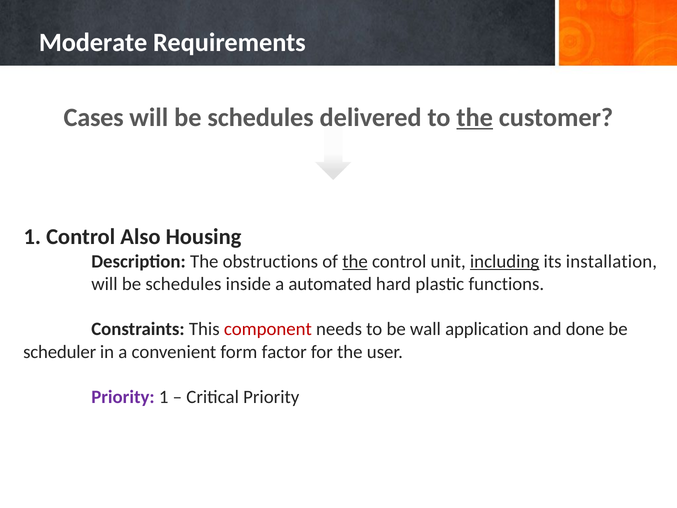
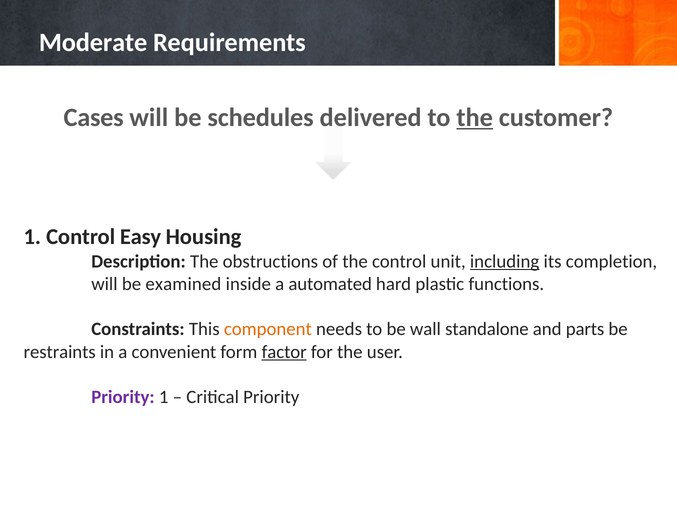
Also: Also -> Easy (141, 237)
the underline: present -> none (355, 261)
installation: installation -> completion (612, 261)
schedules: schedules -> examined (183, 284)
component colour: red -> orange (268, 329)
application: application -> standalone (487, 329)
done: done -> parts (585, 329)
scheduler: scheduler -> restraints (60, 352)
factor underline: none -> present (284, 352)
